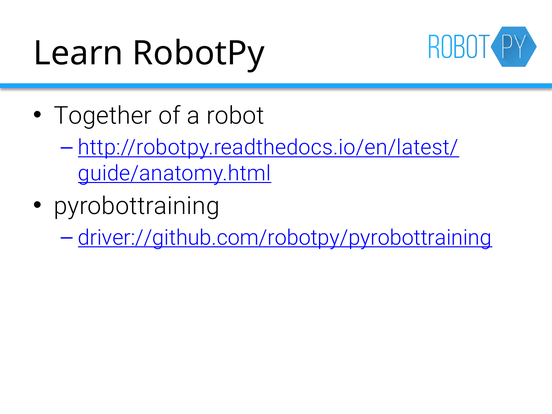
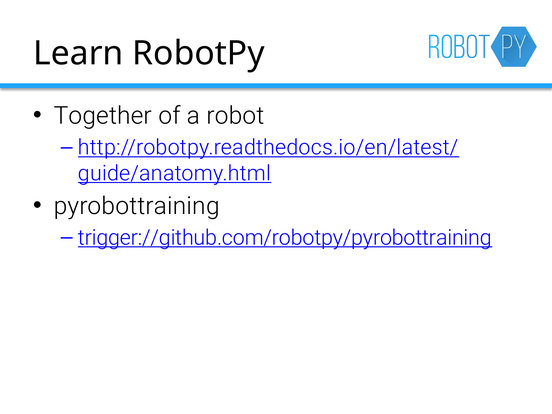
driver://github.com/robotpy/pyrobottraining: driver://github.com/robotpy/pyrobottraining -> trigger://github.com/robotpy/pyrobottraining (285, 238)
